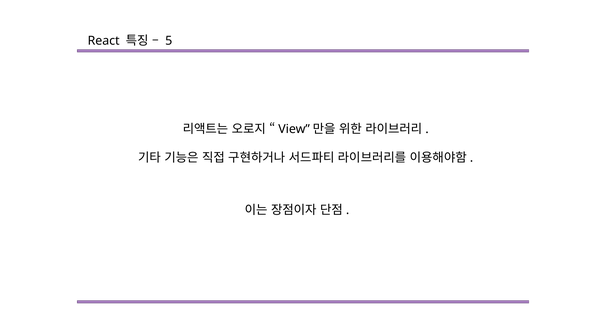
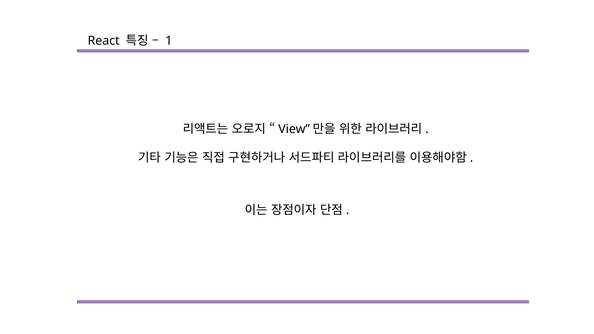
5: 5 -> 1 (169, 41)
